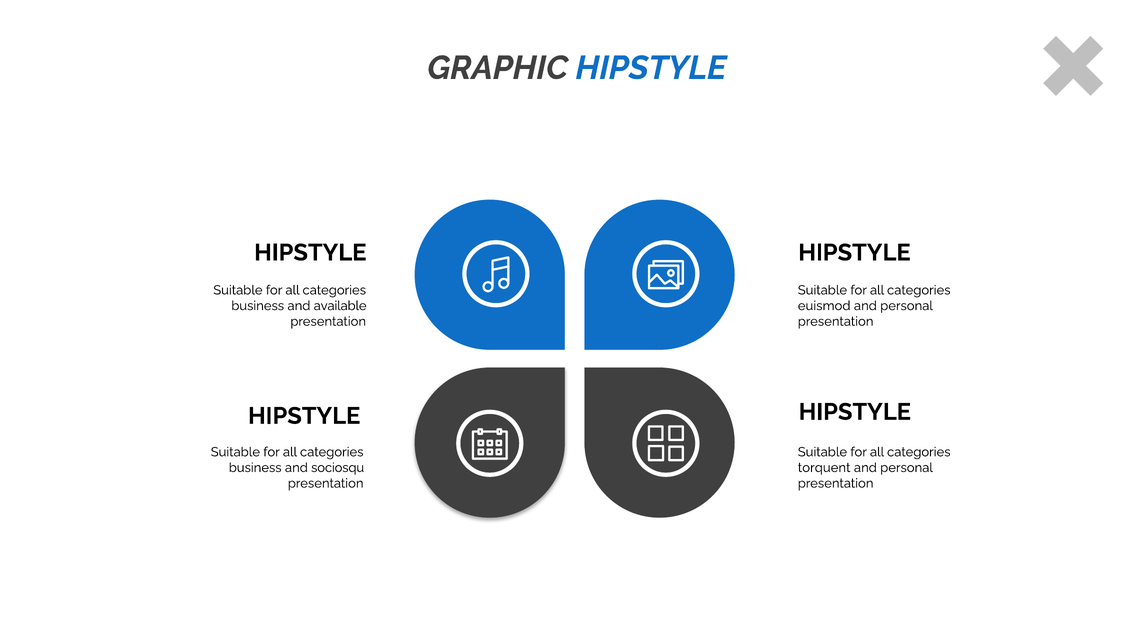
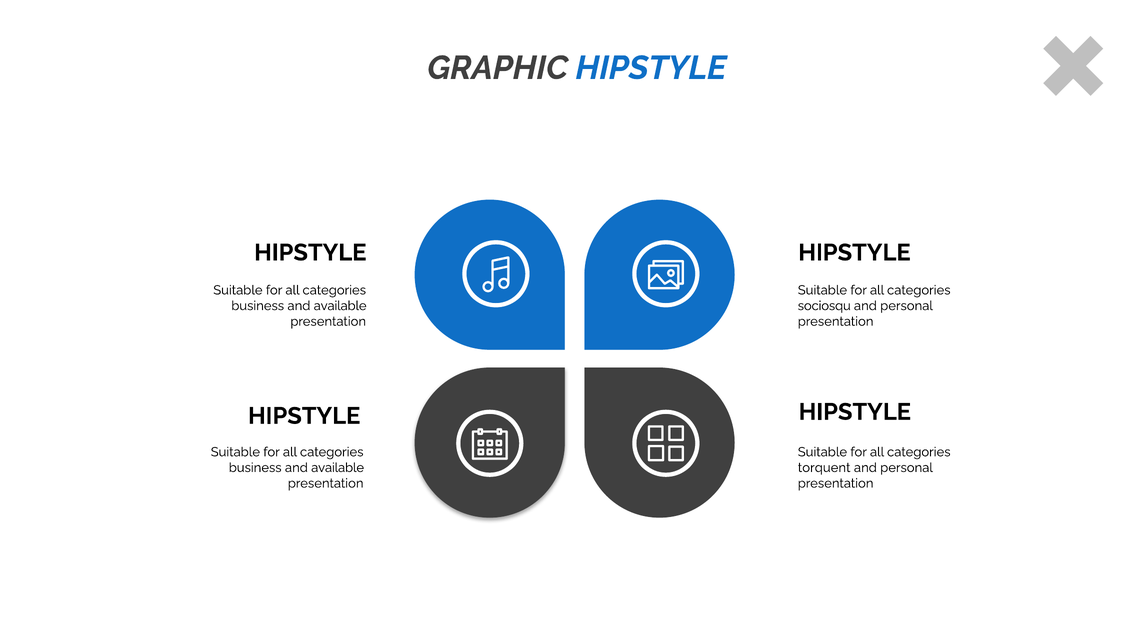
euismod: euismod -> sociosqu (824, 306)
sociosqu: sociosqu -> available (338, 468)
